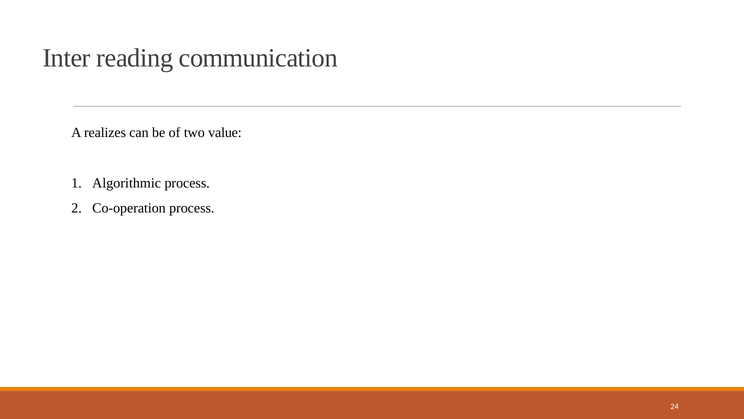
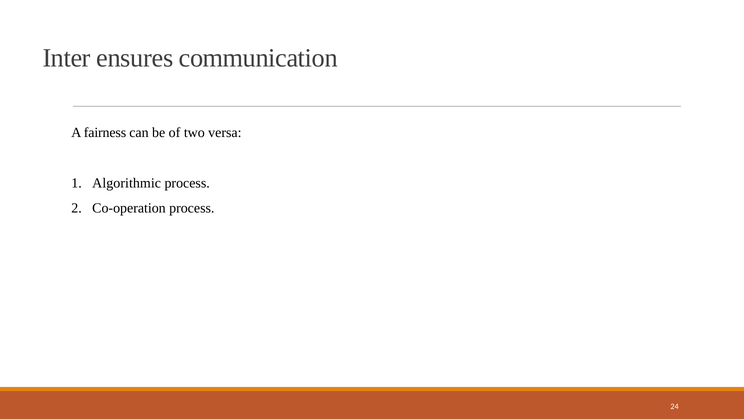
reading: reading -> ensures (135, 58)
realizes: realizes -> fairness (105, 133)
value: value -> versa (225, 133)
